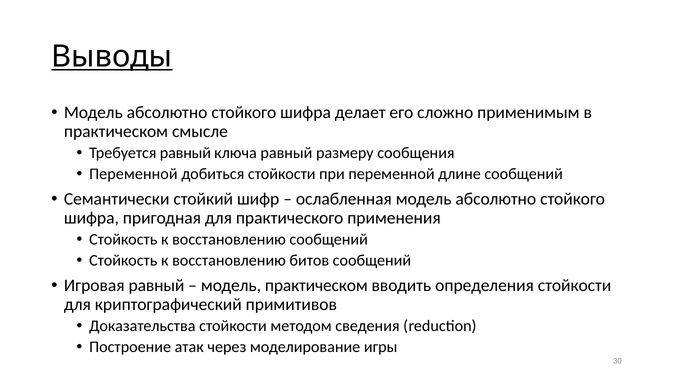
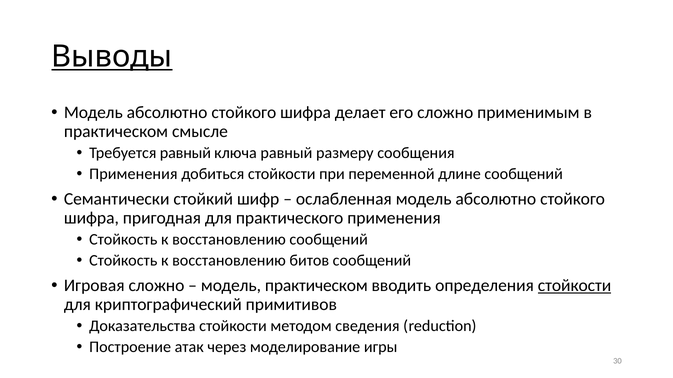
Переменной: Переменной -> Применения (133, 174)
Игровая равный: равный -> сложно (156, 286)
стойкости underline: none -> present (575, 286)
